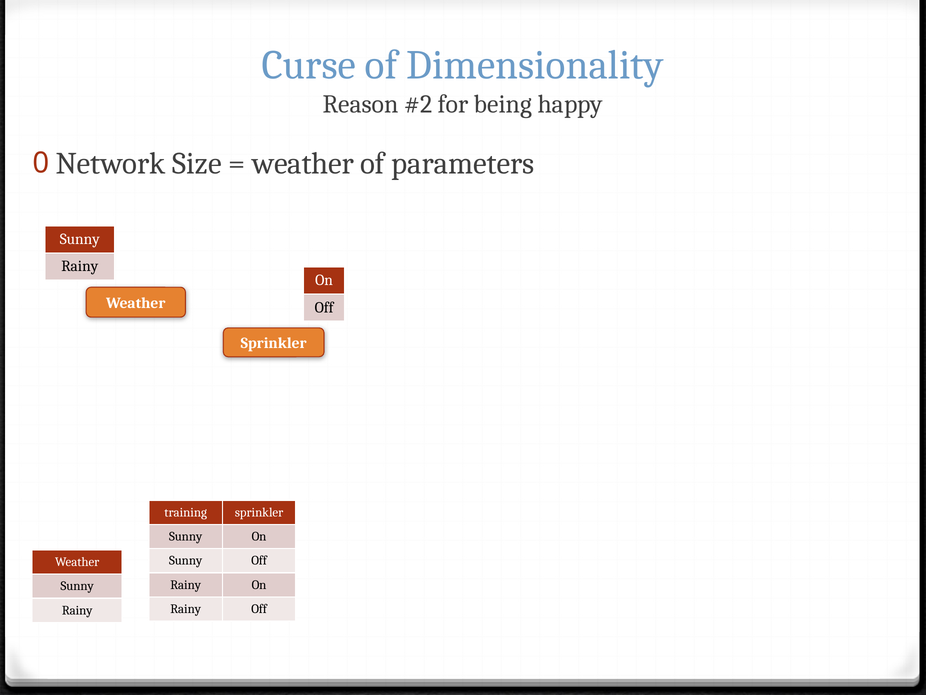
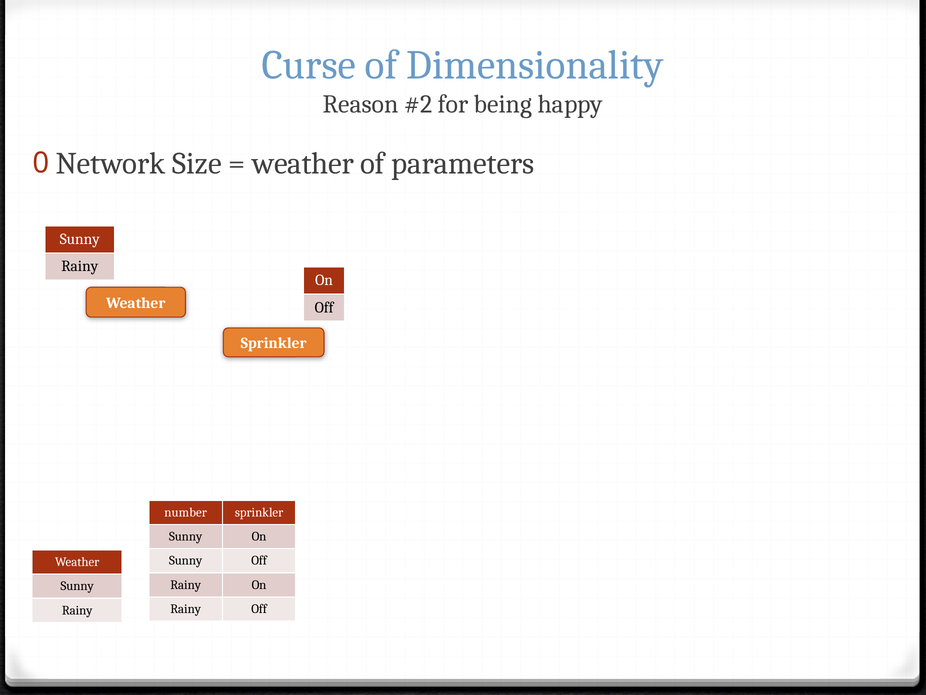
training: training -> number (186, 512)
